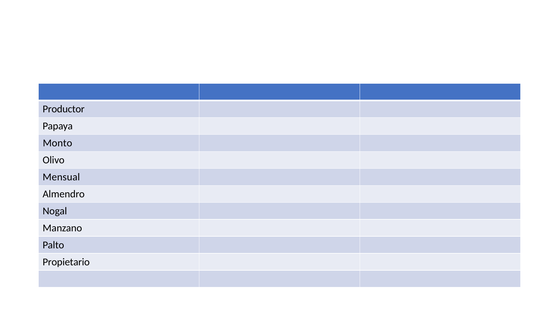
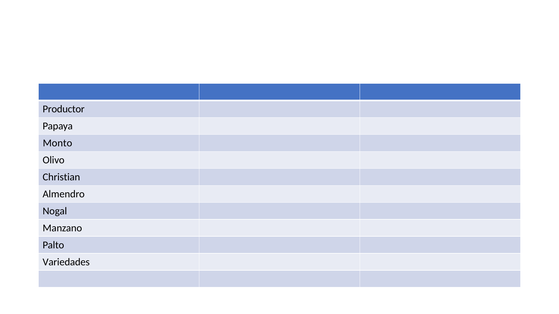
Mensual: Mensual -> Christian (61, 177)
Propietario: Propietario -> Variedades (66, 262)
